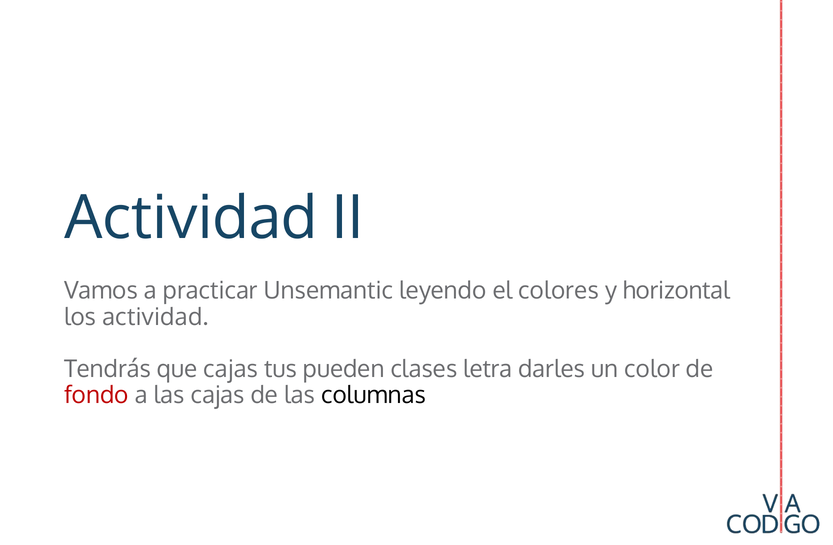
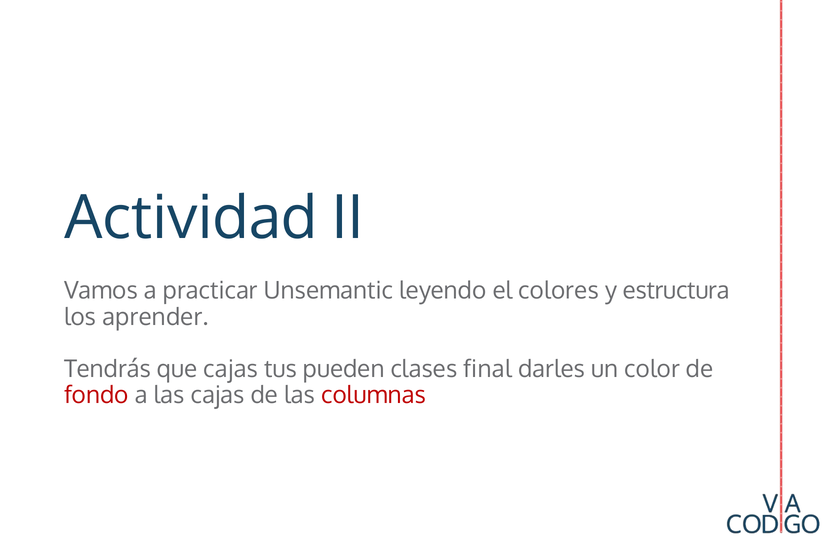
horizontal: horizontal -> estructura (676, 291)
los actividad: actividad -> aprender (155, 317)
letra: letra -> final (488, 370)
columnas colour: black -> red (374, 396)
